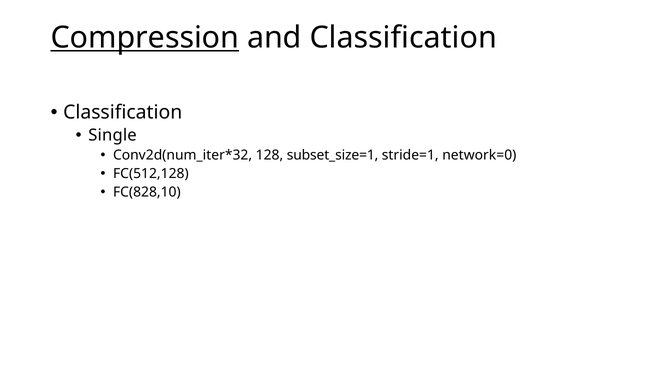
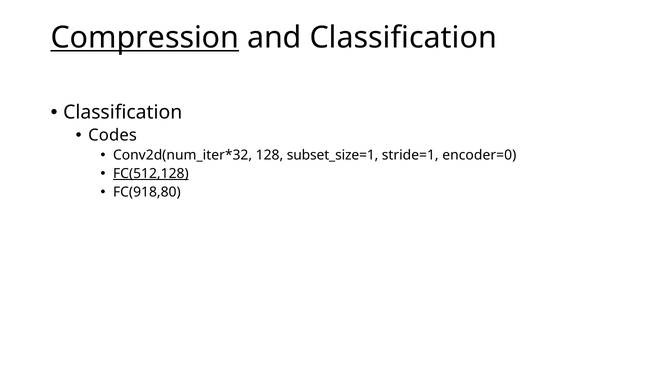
Single: Single -> Codes (113, 135)
network=0: network=0 -> encoder=0 (479, 155)
FC(512,128 underline: none -> present (151, 174)
FC(828,10: FC(828,10 -> FC(918,80 (147, 192)
